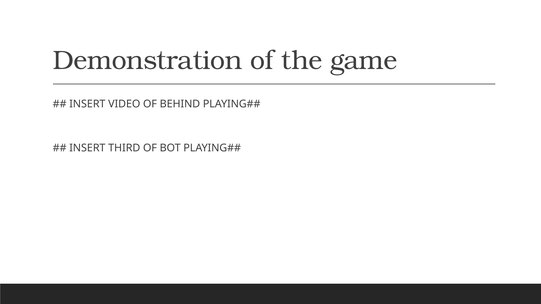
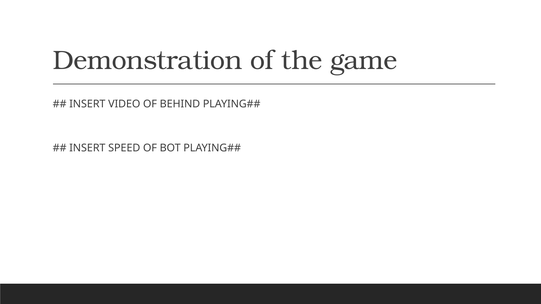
THIRD: THIRD -> SPEED (124, 148)
